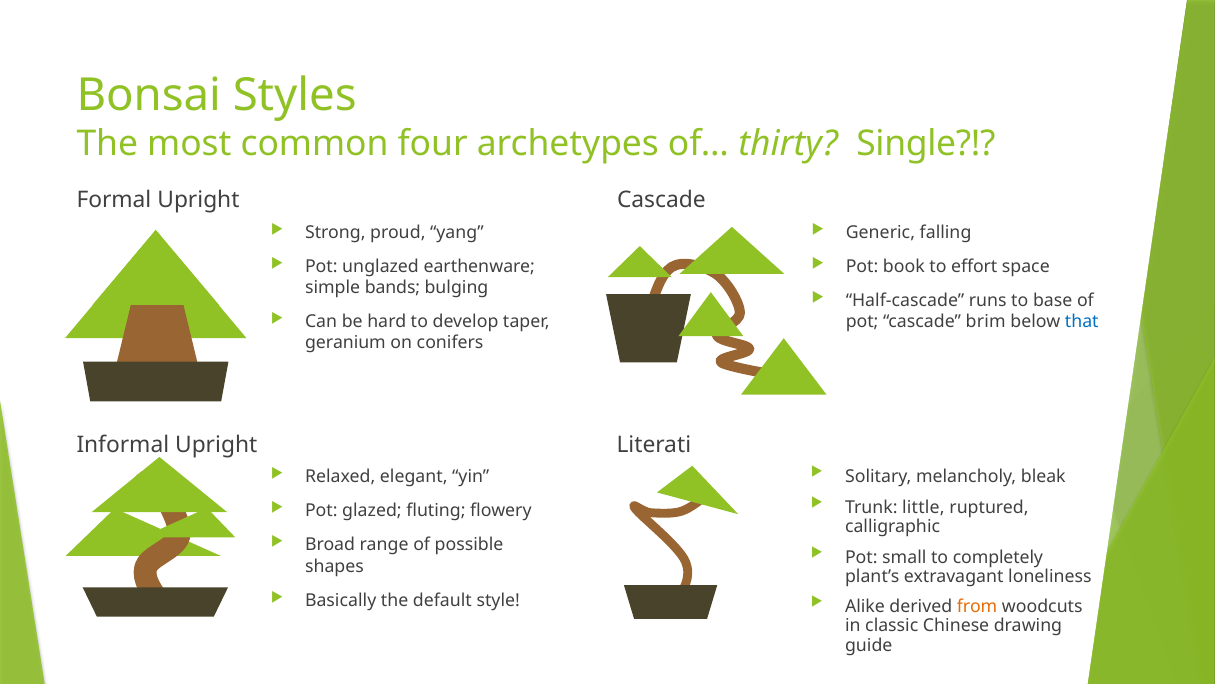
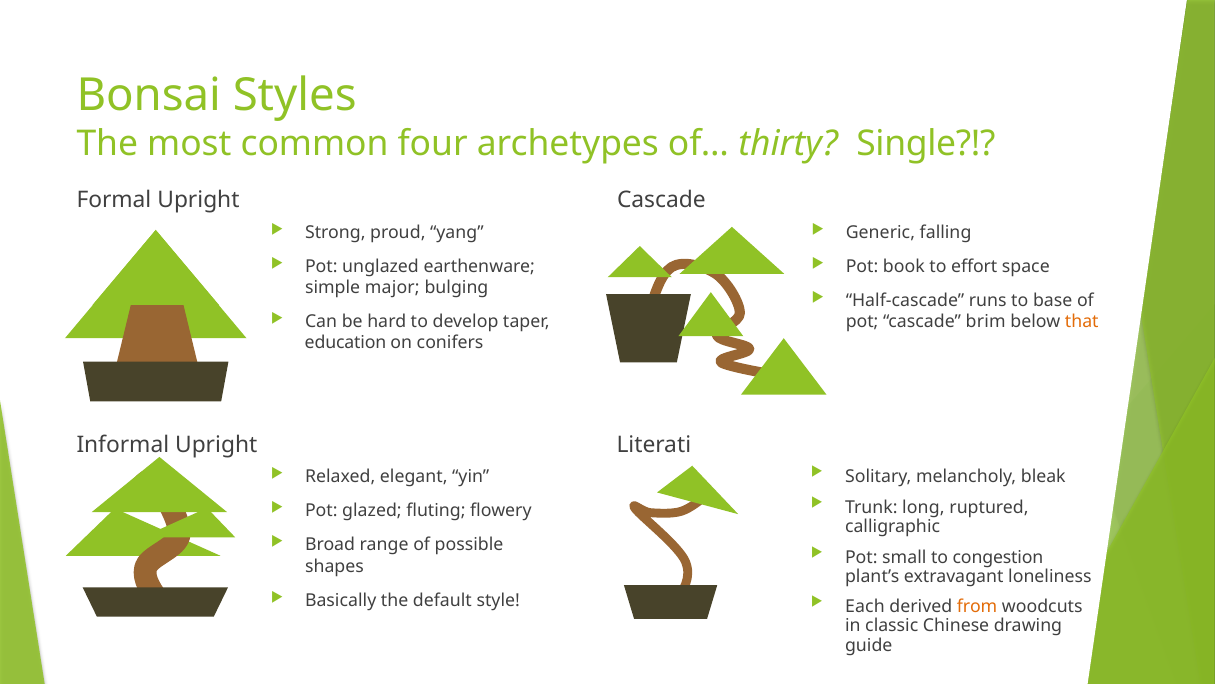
bands: bands -> major (392, 288)
that colour: blue -> orange (1082, 322)
geranium: geranium -> education (346, 343)
little: little -> long (923, 507)
completely: completely -> congestion (998, 557)
Alike: Alike -> Each (865, 606)
